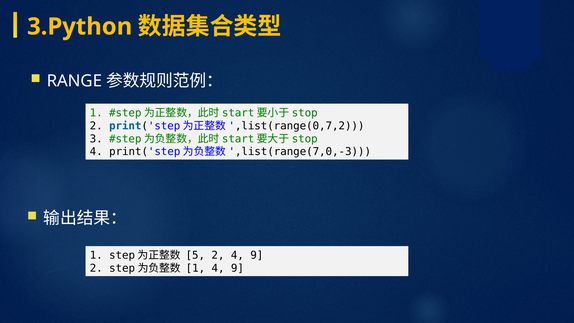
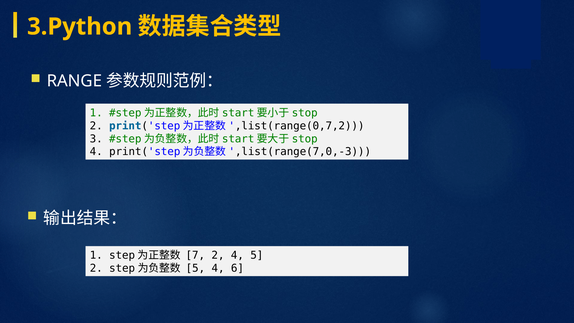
5: 5 -> 7 (195, 255)
2 4 9: 9 -> 5 (257, 255)
1: 1 -> 5 (195, 268)
9: 9 -> 6 (237, 268)
